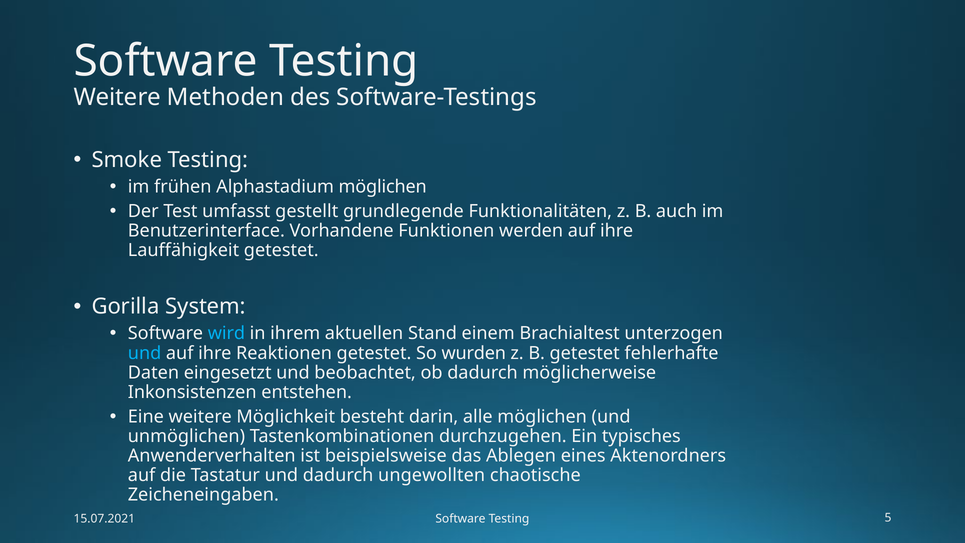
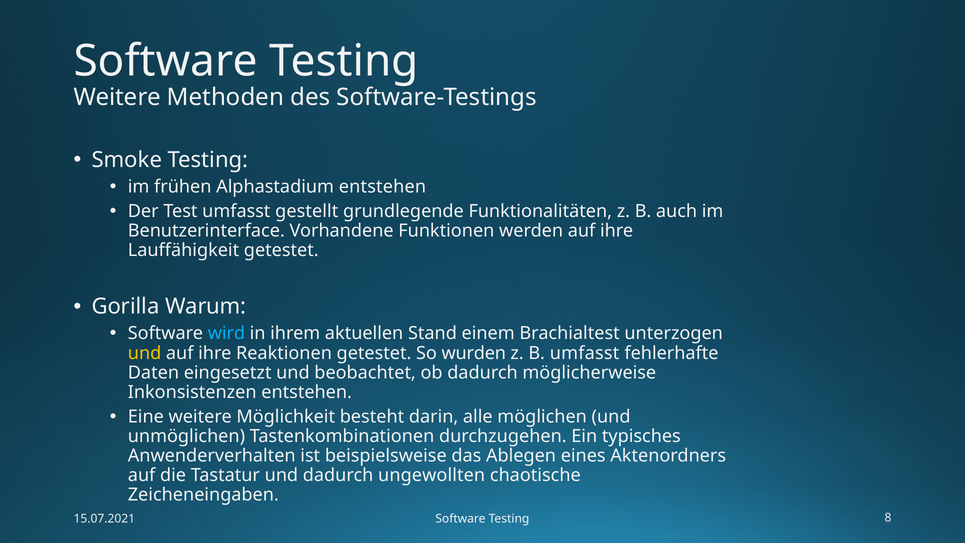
Alphastadium möglichen: möglichen -> entstehen (382, 187)
System: System -> Warum (206, 307)
und colour: light blue -> yellow (145, 353)
B getestet: getestet -> umfasst (585, 353)
5: 5 -> 8 (888, 517)
